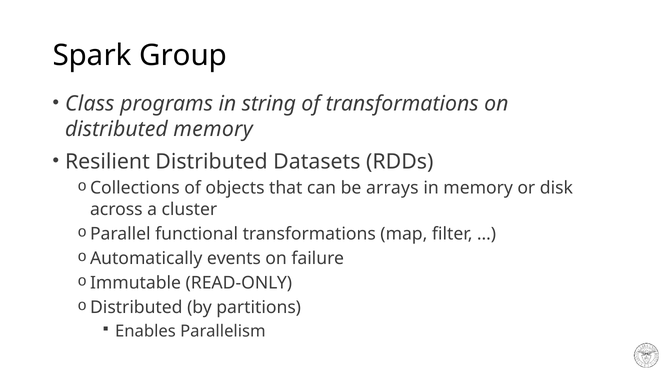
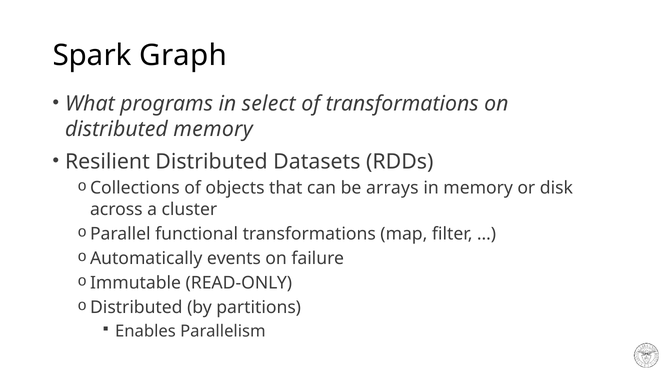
Group: Group -> Graph (183, 55)
Class: Class -> What (90, 104)
string: string -> select (269, 104)
